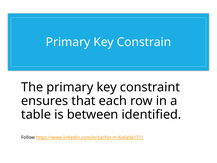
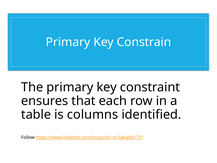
between: between -> columns (93, 114)
